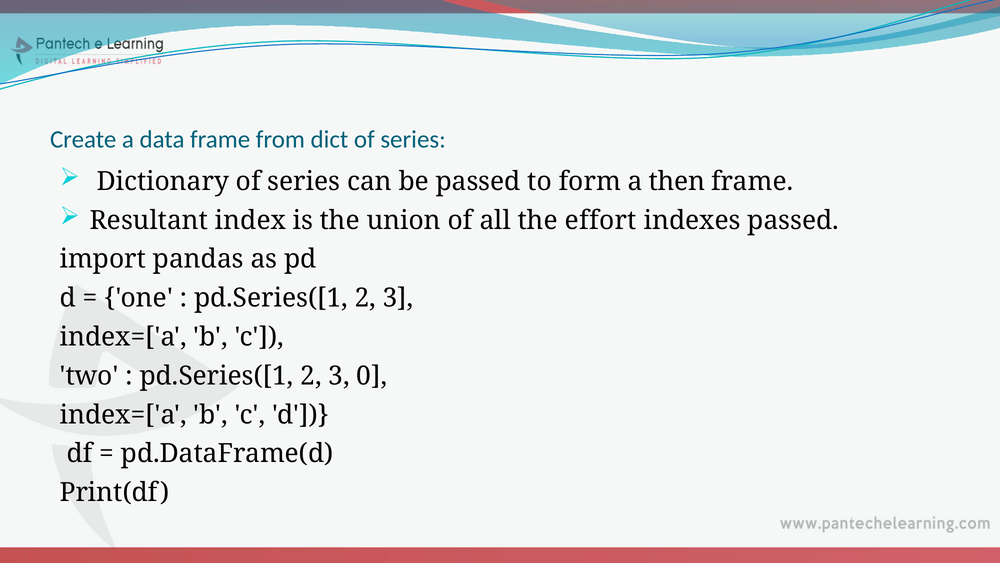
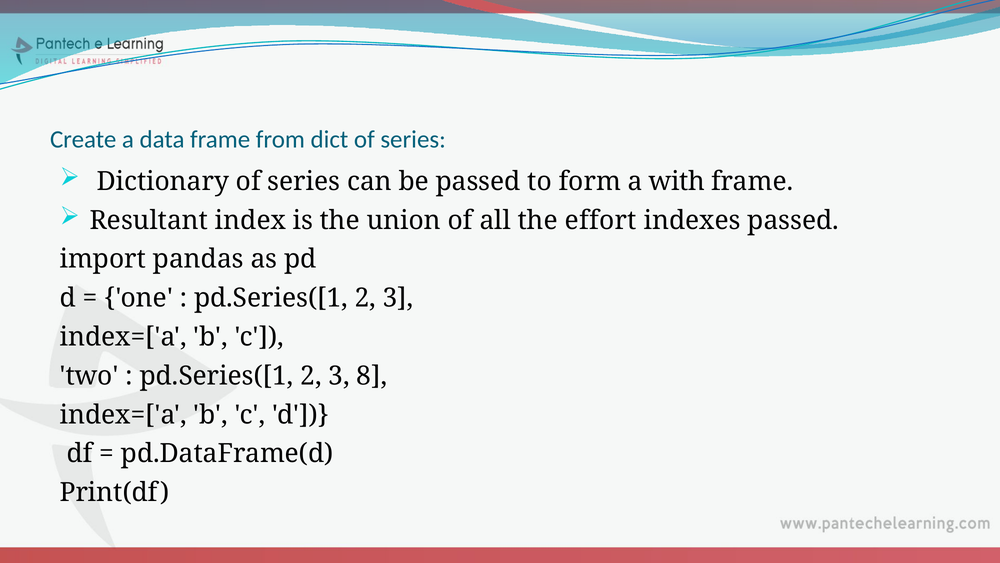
then: then -> with (677, 181)
0: 0 -> 8 (372, 376)
